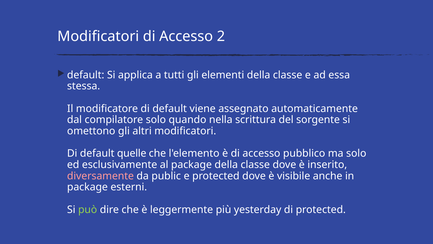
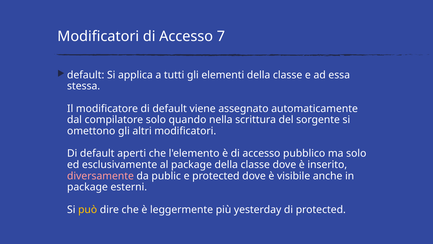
2: 2 -> 7 (221, 36)
quelle: quelle -> aperti (132, 153)
può colour: light green -> yellow (88, 209)
